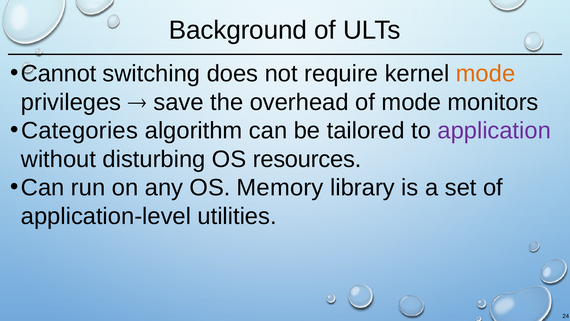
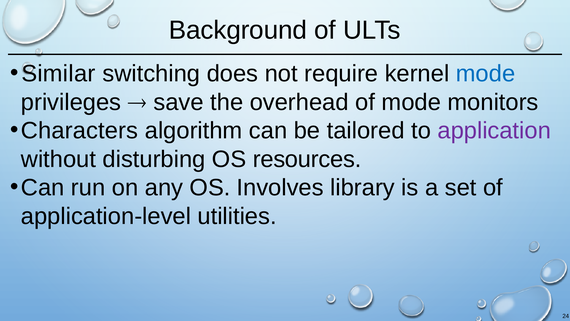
Cannot: Cannot -> Similar (58, 74)
mode colour: orange -> blue (486, 74)
Categories: Categories -> Characters (80, 131)
Memory: Memory -> Involves (280, 188)
